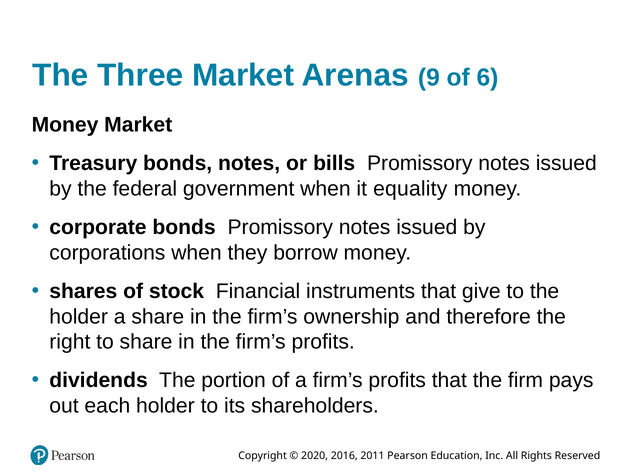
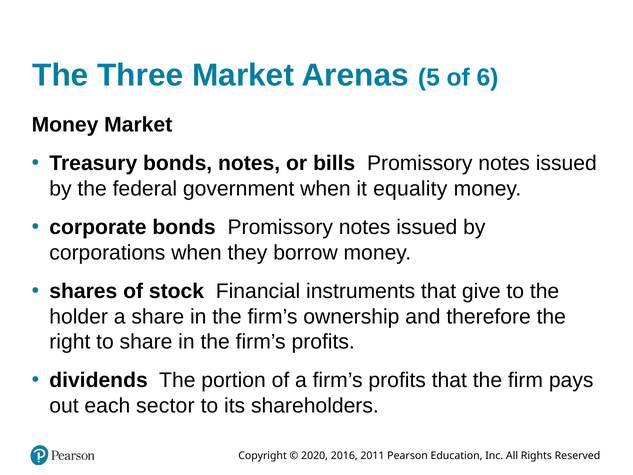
9: 9 -> 5 (429, 77)
each holder: holder -> sector (165, 406)
